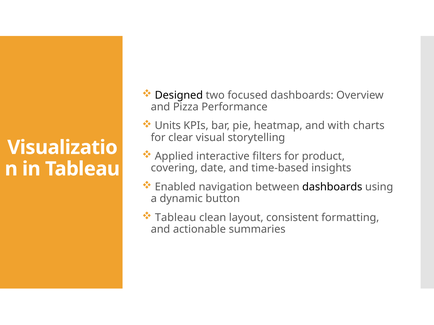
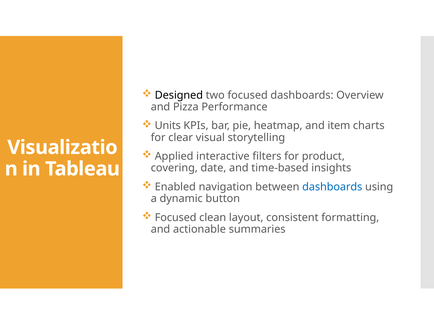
with: with -> item (339, 126)
dashboards colour: black -> blue (332, 187)
Tableau: Tableau -> Focused (176, 218)
